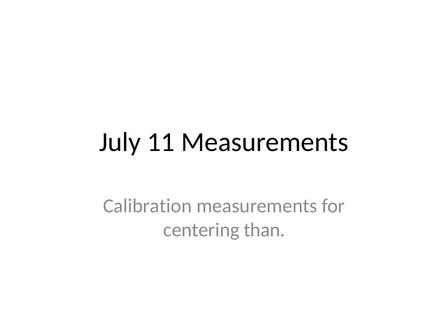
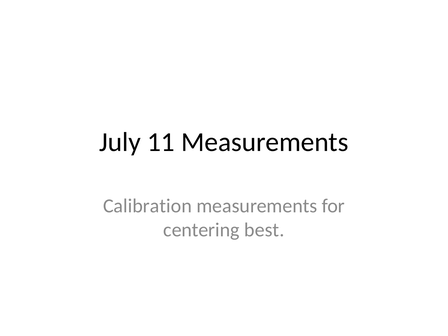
than: than -> best (264, 230)
